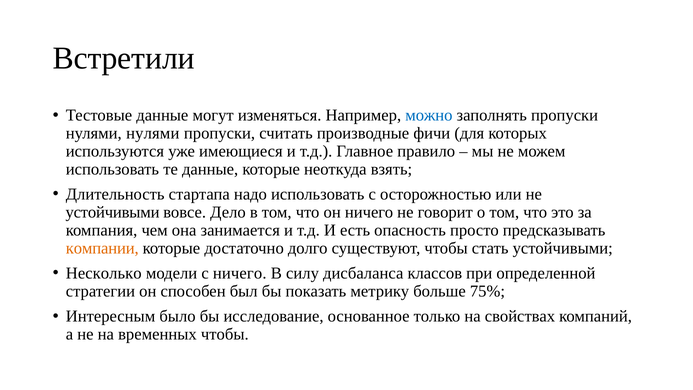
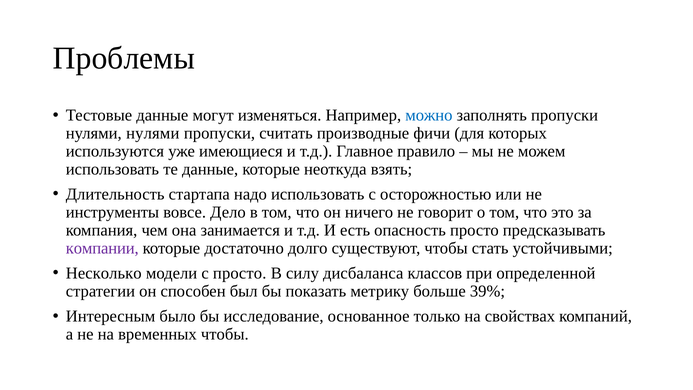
Встретили: Встретили -> Проблемы (124, 58)
устойчивыми: устойчивыми -> инструменты (112, 212)
компании colour: orange -> purple (102, 248)
с ничего: ничего -> просто (240, 273)
75%: 75% -> 39% (487, 291)
